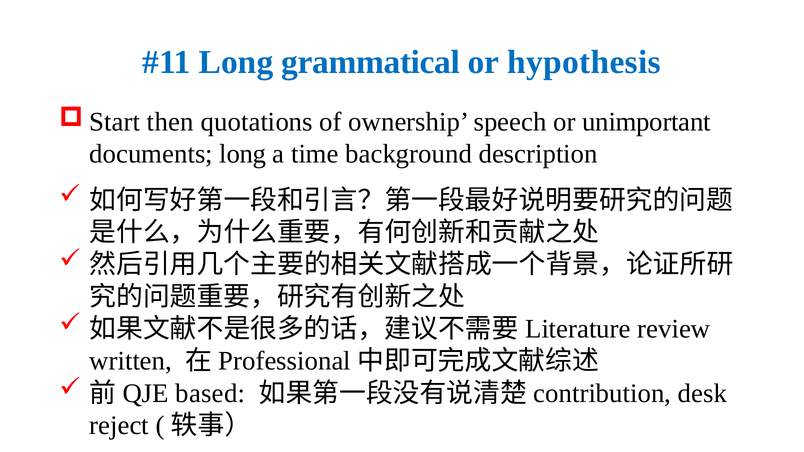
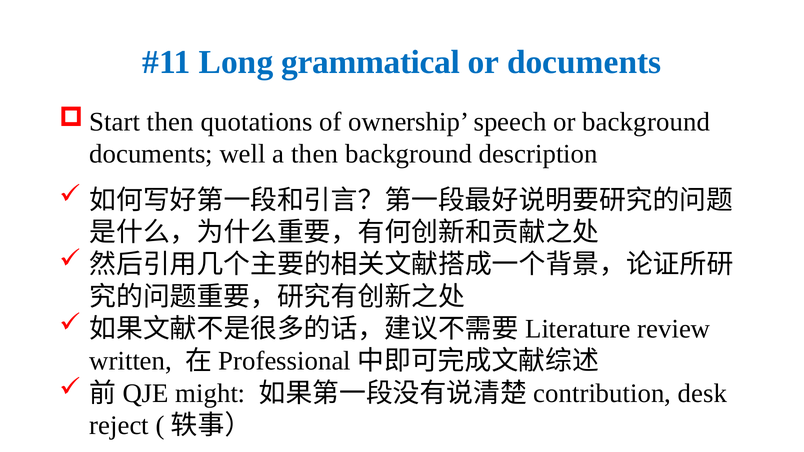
or hypothesis: hypothesis -> documents (584, 62)
or unimportant: unimportant -> background (646, 122)
documents long: long -> well (243, 154)
a time: time -> then (315, 154)
based: based -> might (210, 393)
